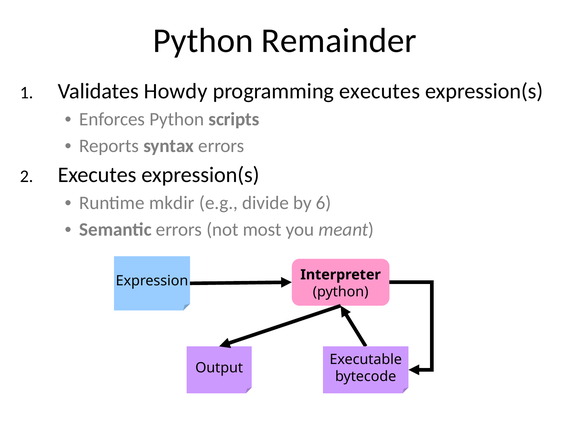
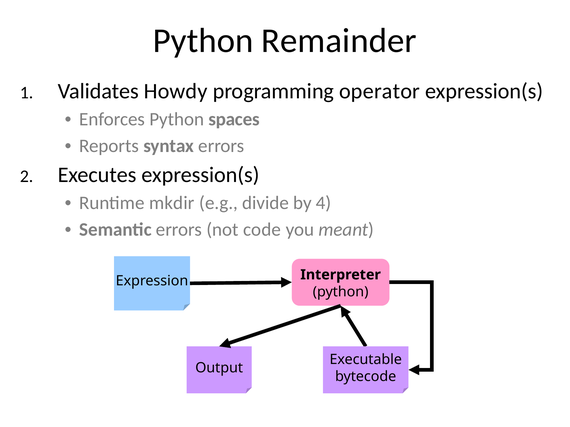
programming executes: executes -> operator (380, 91)
scripts: scripts -> spaces (234, 119)
6: 6 -> 4 (324, 203)
most: most -> code (262, 230)
